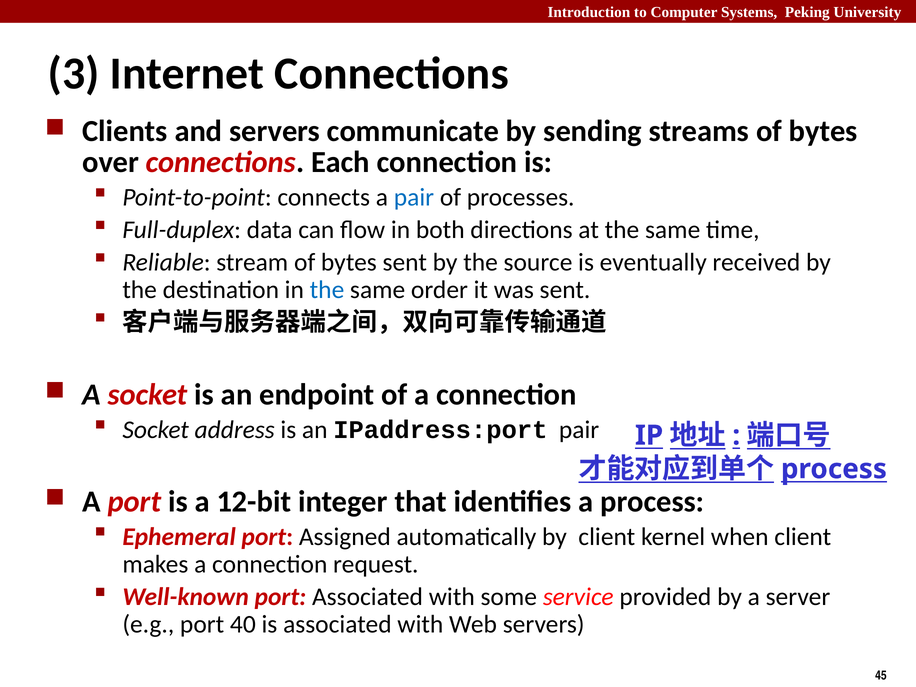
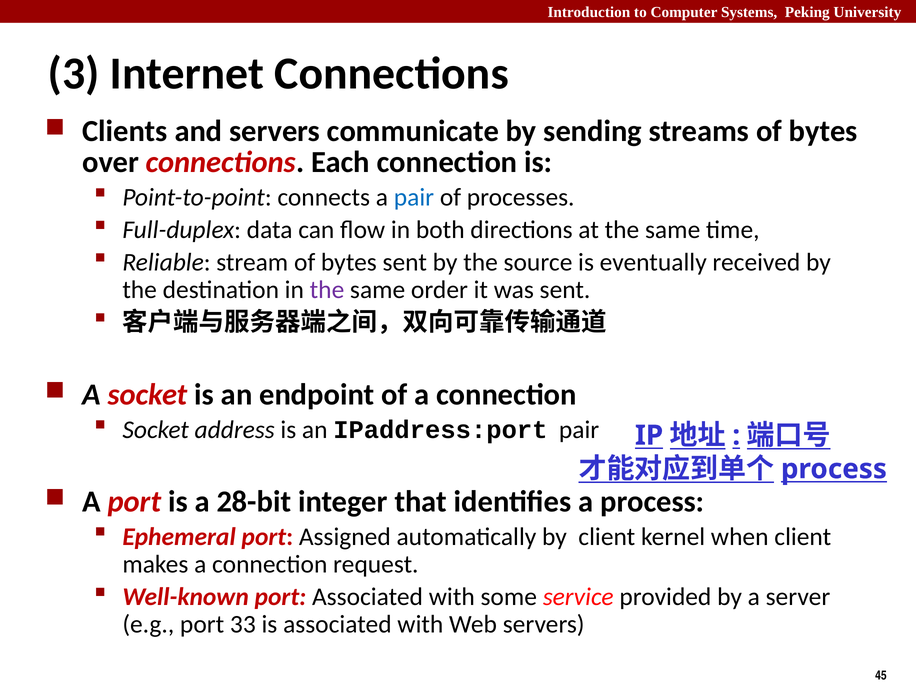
the colour: blue -> purple (327, 290)
12-bit: 12-bit -> 28-bit (254, 502)
40: 40 -> 33 (243, 624)
